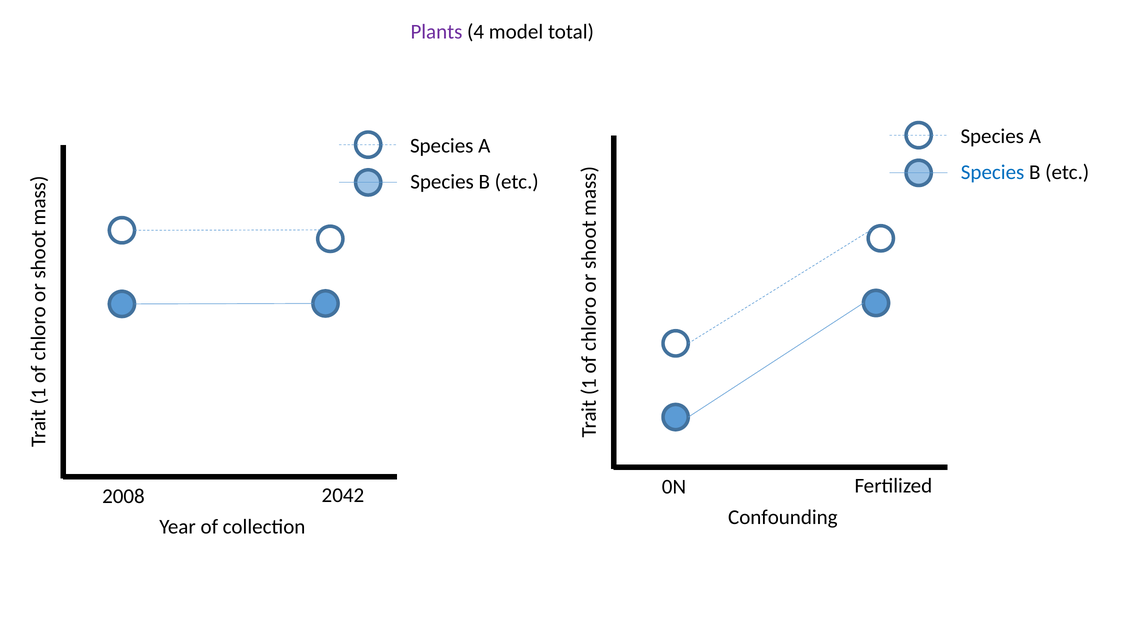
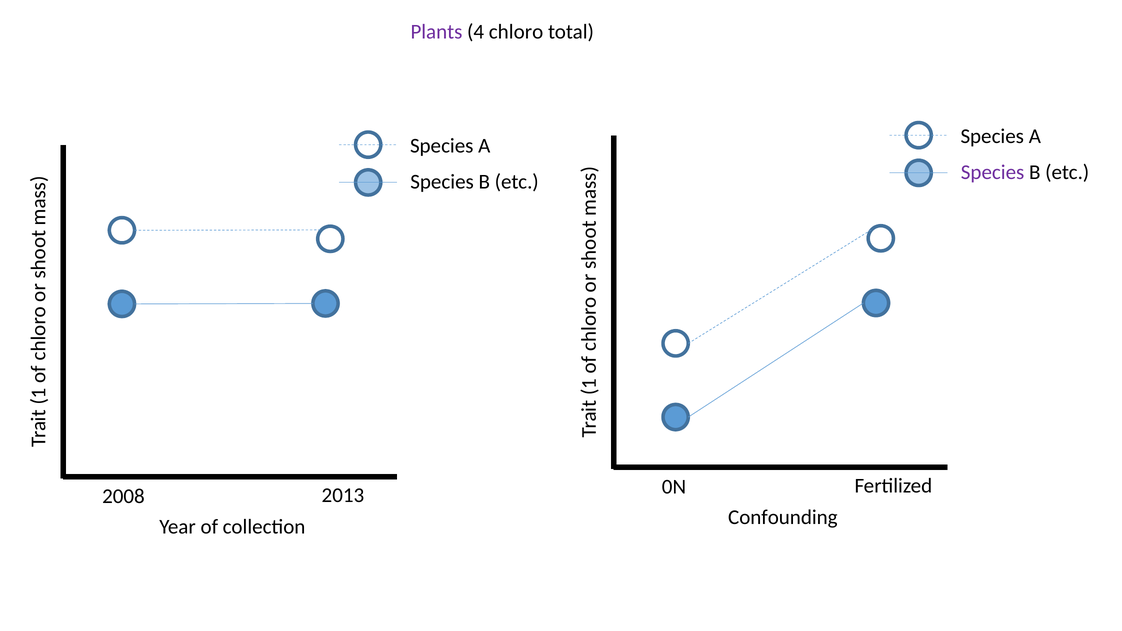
model: model -> chloro (516, 32)
Species colour: blue -> purple (993, 172)
2042: 2042 -> 2013 (343, 495)
